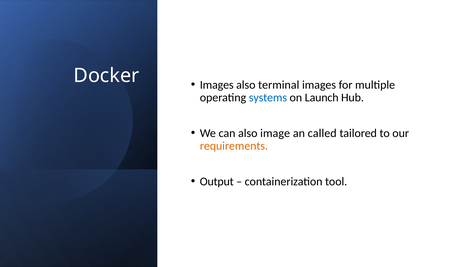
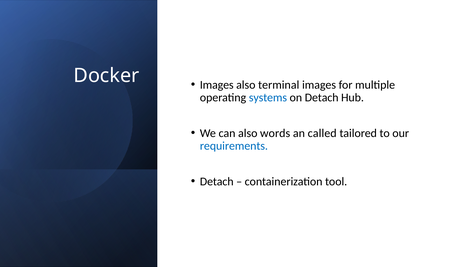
on Launch: Launch -> Detach (322, 98)
image: image -> words (275, 133)
requirements colour: orange -> blue (234, 146)
Output: Output -> Detach (217, 182)
